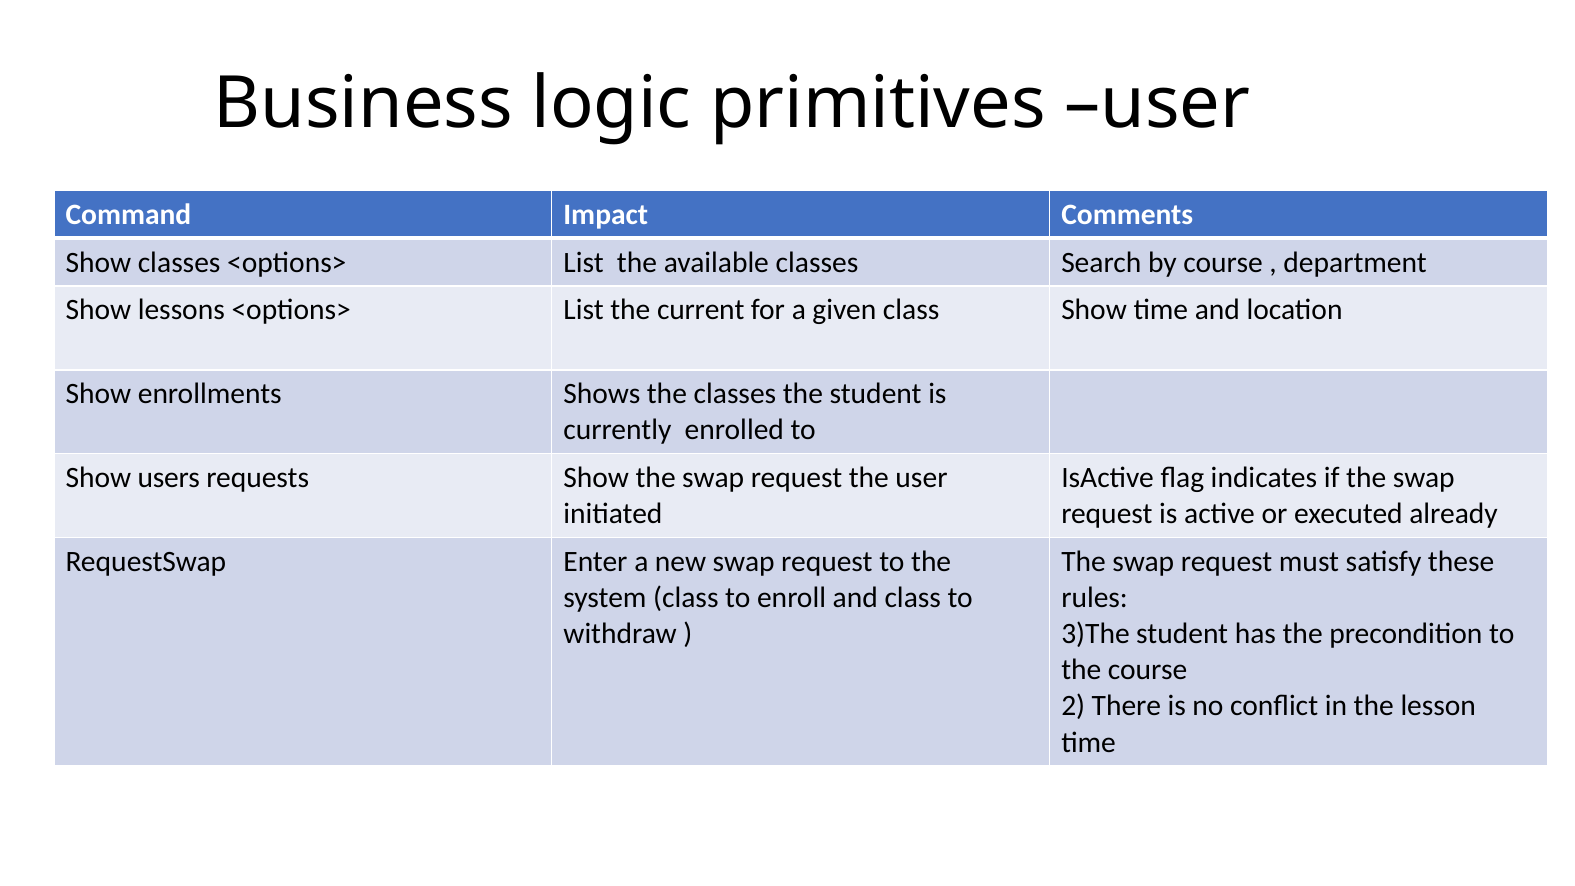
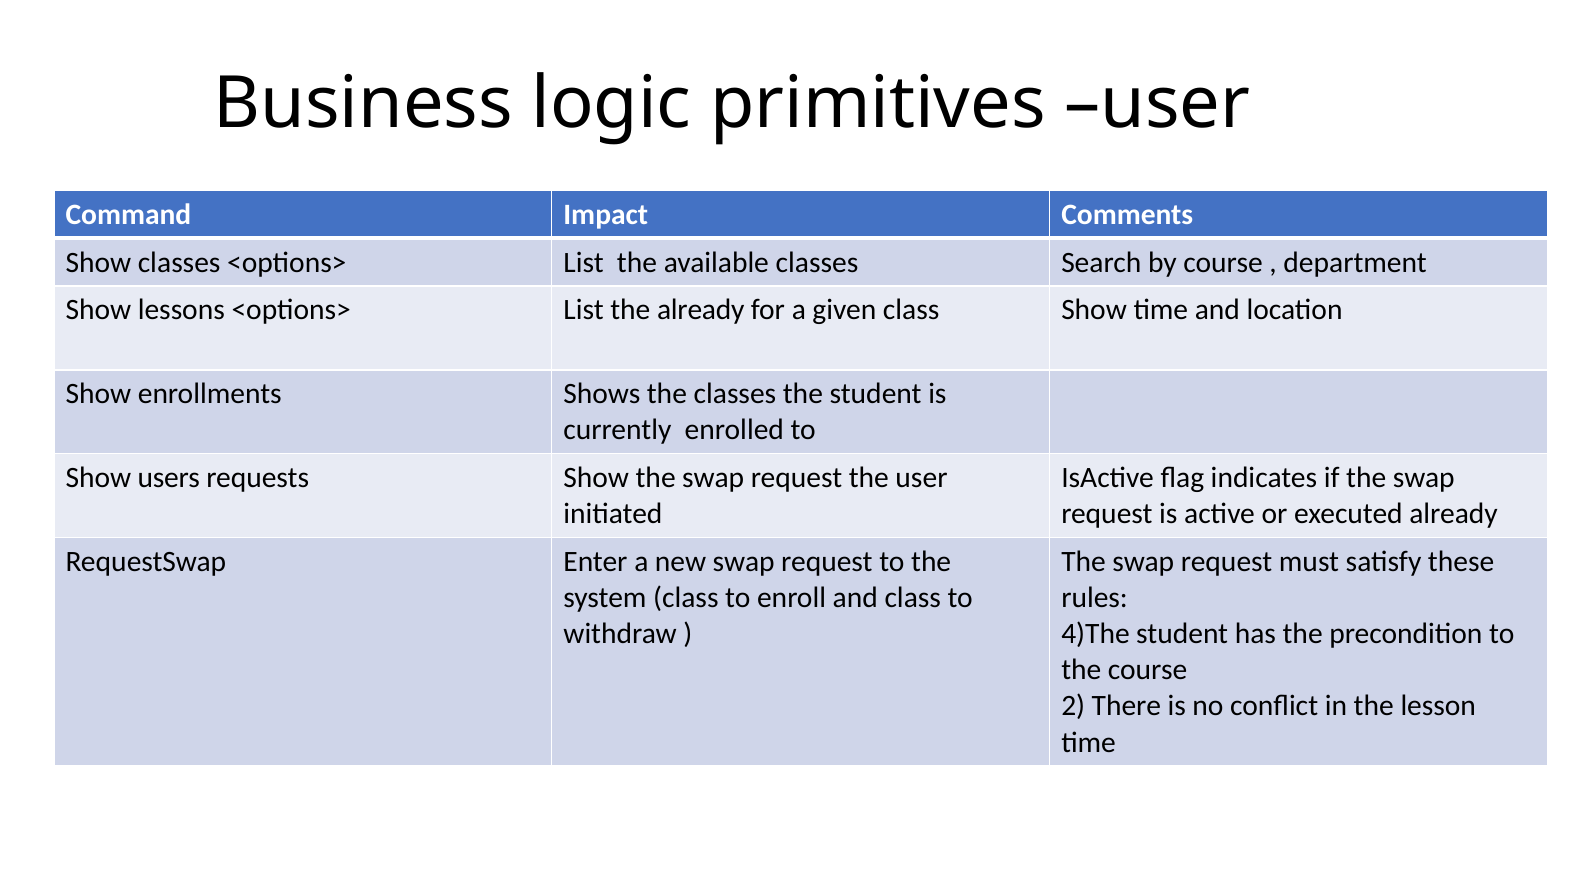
the current: current -> already (701, 310)
3)The: 3)The -> 4)The (1096, 634)
